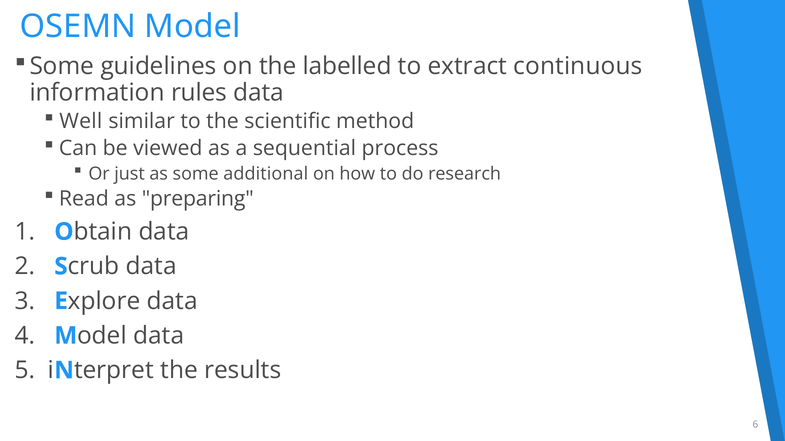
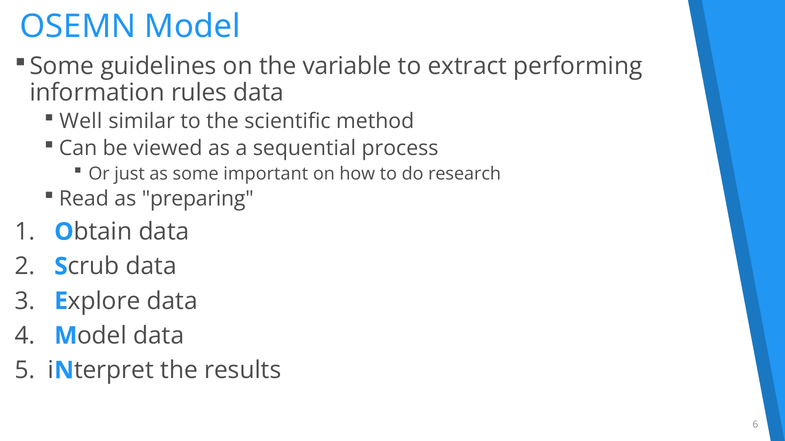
labelled: labelled -> variable (347, 66)
continuous: continuous -> performing (578, 66)
additional: additional -> important (266, 174)
